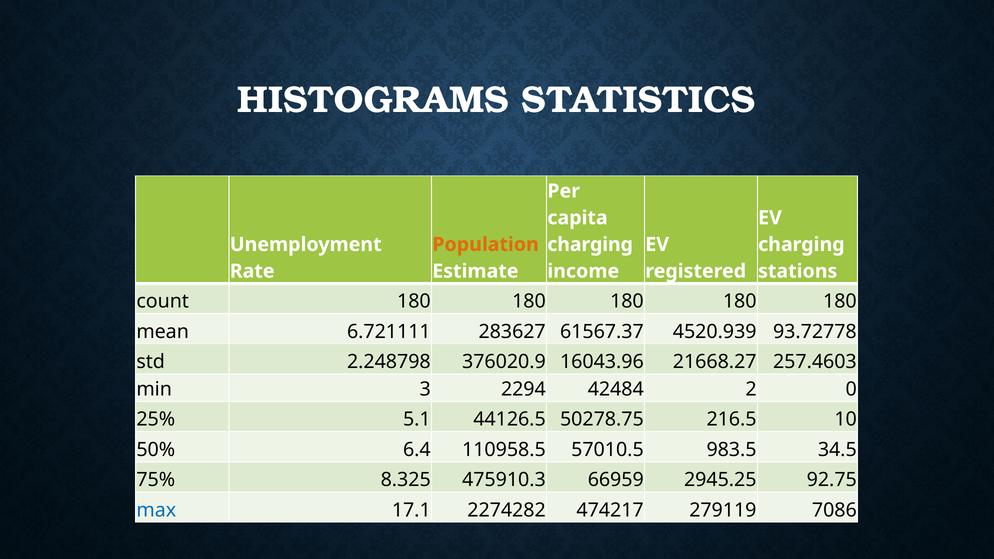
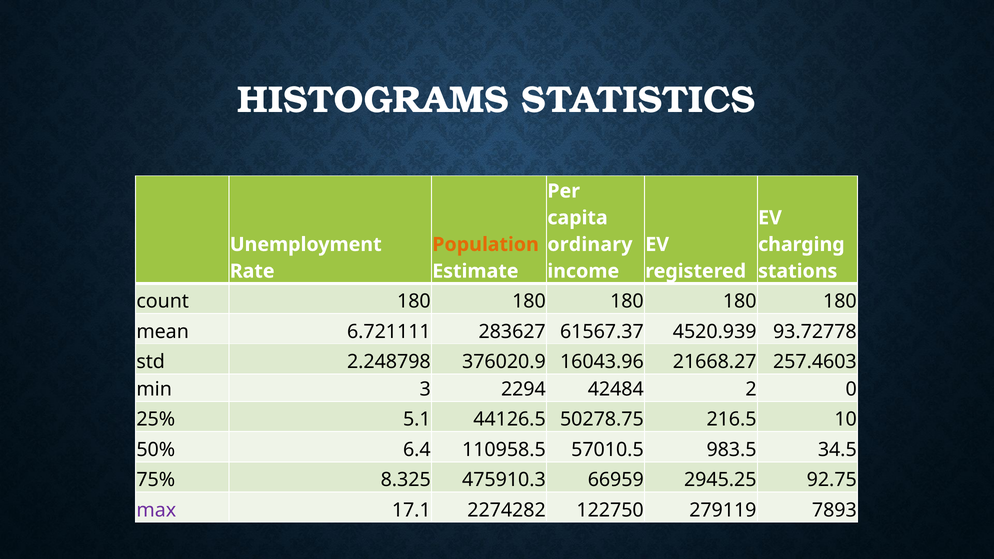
charging: charging -> ordinary (590, 245)
max colour: blue -> purple (156, 510)
474217: 474217 -> 122750 (610, 510)
7086: 7086 -> 7893 (834, 510)
